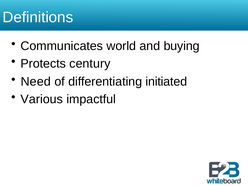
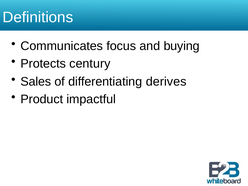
world: world -> focus (121, 46)
Need: Need -> Sales (36, 82)
initiated: initiated -> derives (166, 82)
Various: Various -> Product (42, 99)
